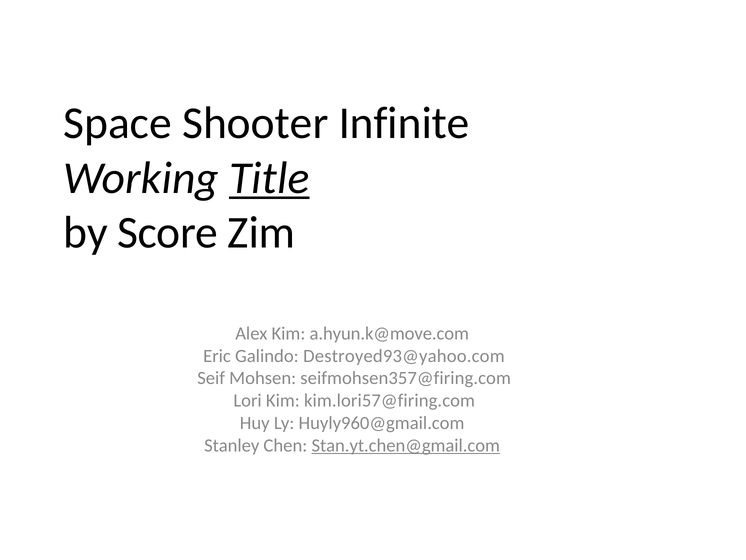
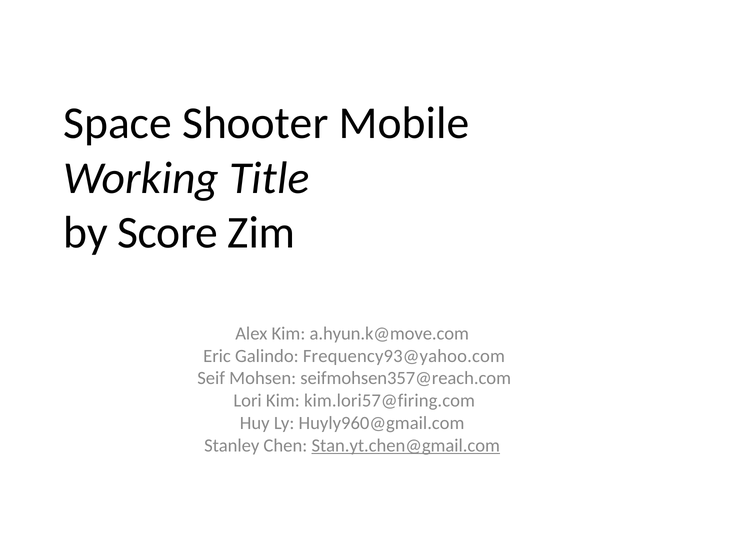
Infinite: Infinite -> Mobile (404, 123)
Title underline: present -> none (269, 178)
Destroyed93@yahoo.com: Destroyed93@yahoo.com -> Frequency93@yahoo.com (404, 356)
seifmohsen357@firing.com: seifmohsen357@firing.com -> seifmohsen357@reach.com (406, 378)
